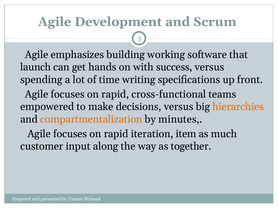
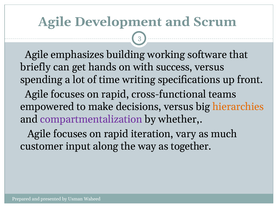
launch: launch -> briefly (36, 67)
compartmentalization colour: orange -> purple (91, 120)
minutes: minutes -> whether (180, 120)
item: item -> vary (186, 134)
